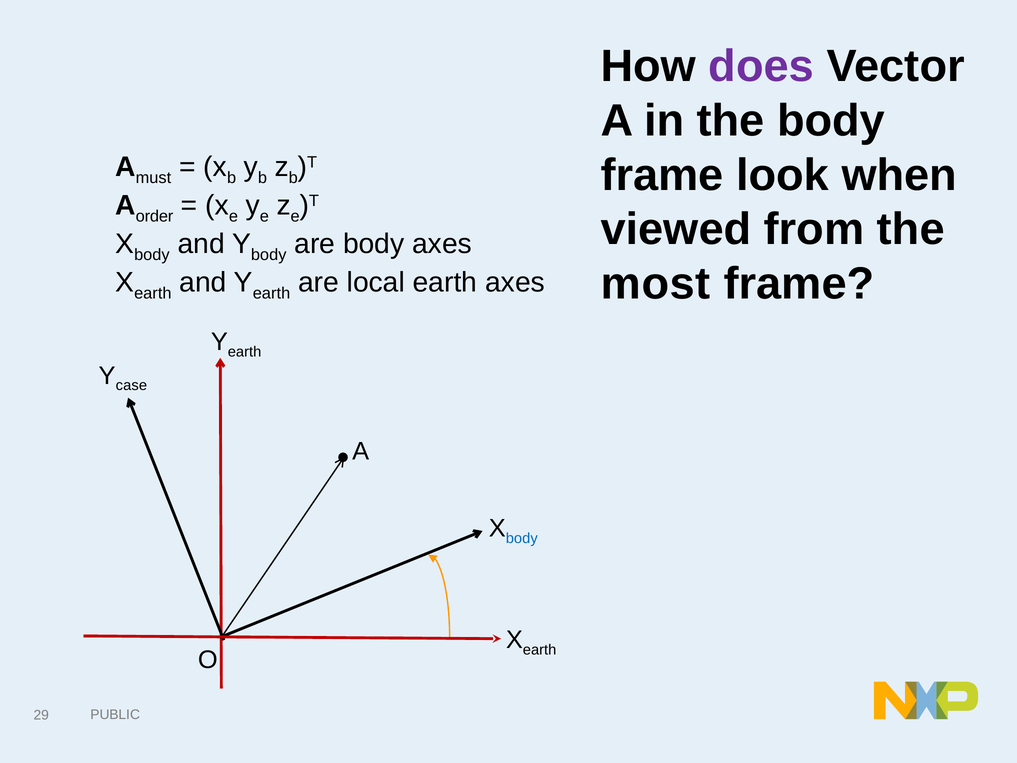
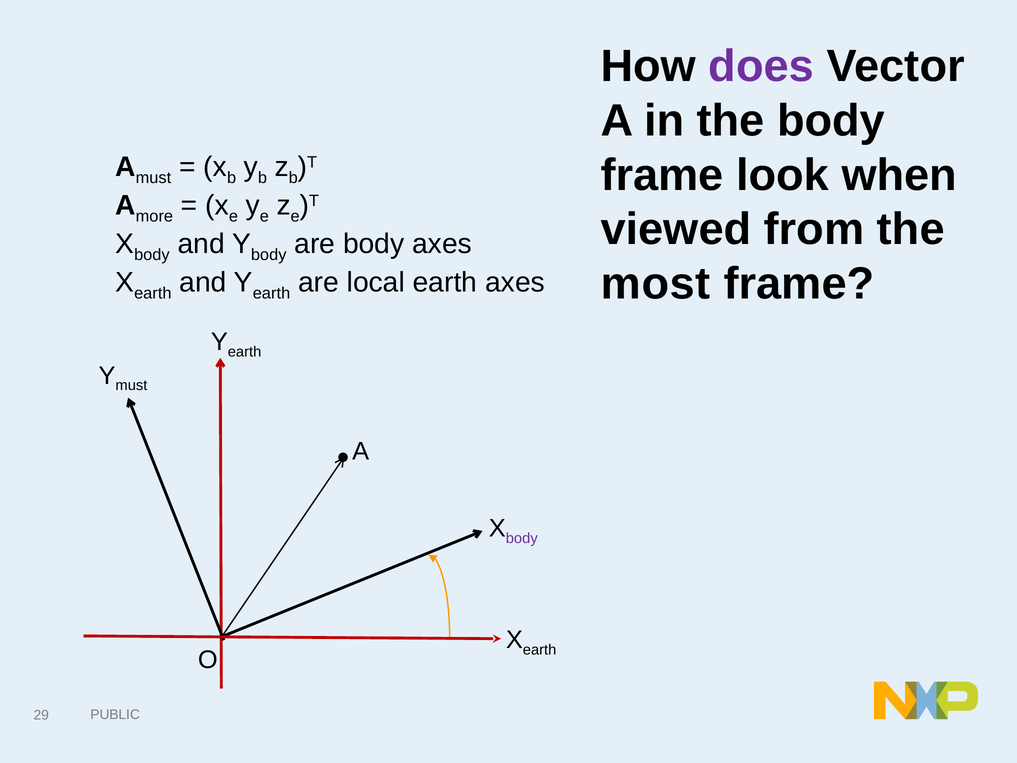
order: order -> more (154, 216)
case: case -> must (131, 385)
body colour: blue -> purple (522, 538)
